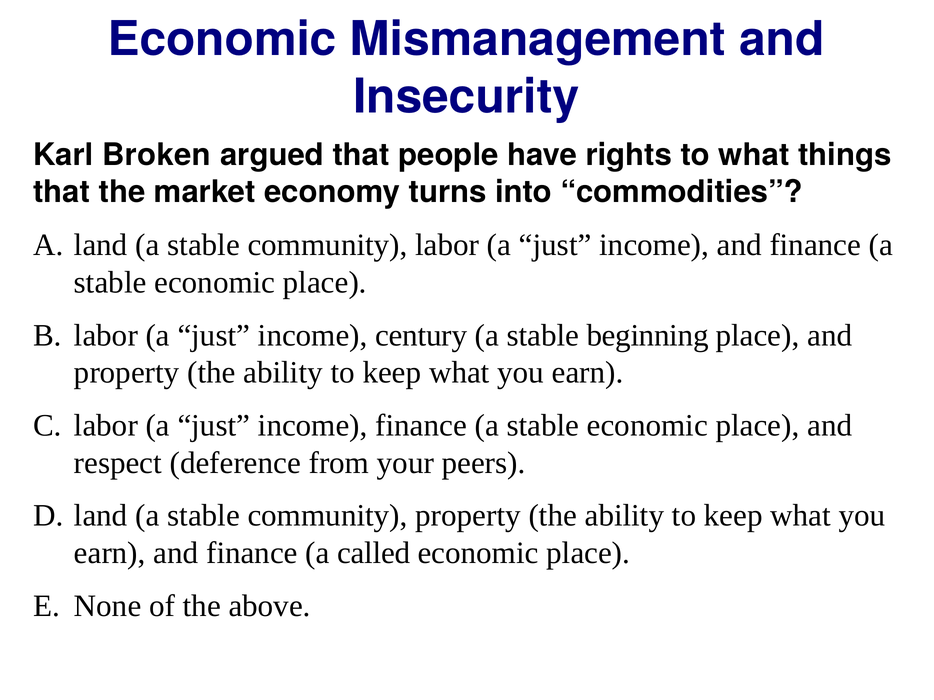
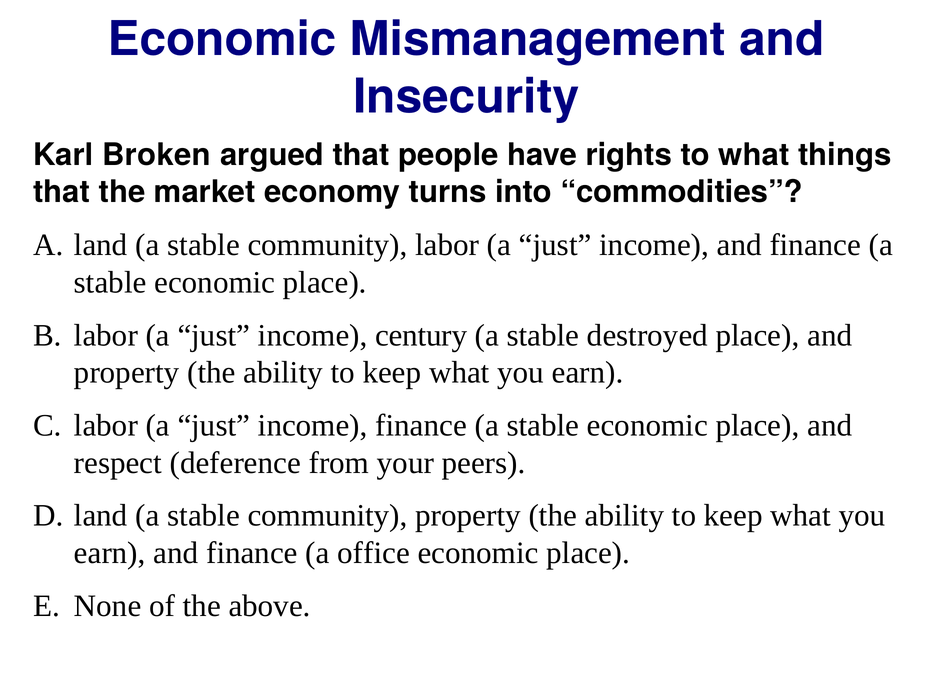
beginning: beginning -> destroyed (647, 336)
called: called -> office (374, 553)
